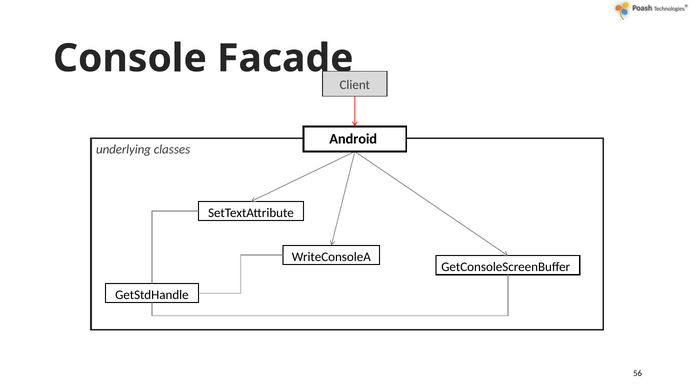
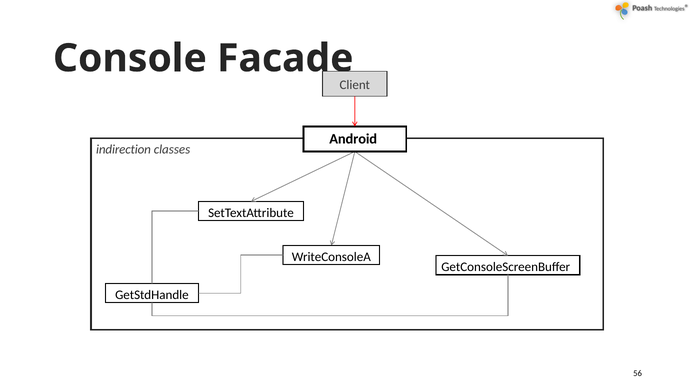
underlying: underlying -> indirection (124, 150)
